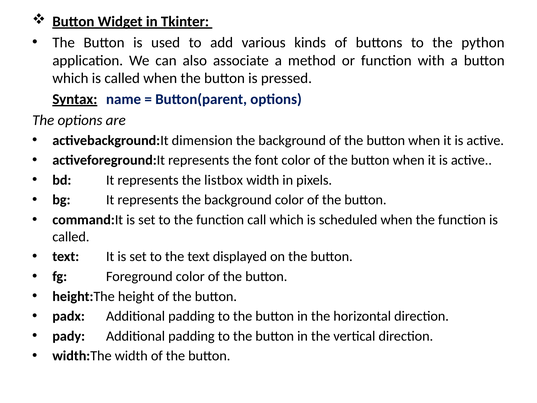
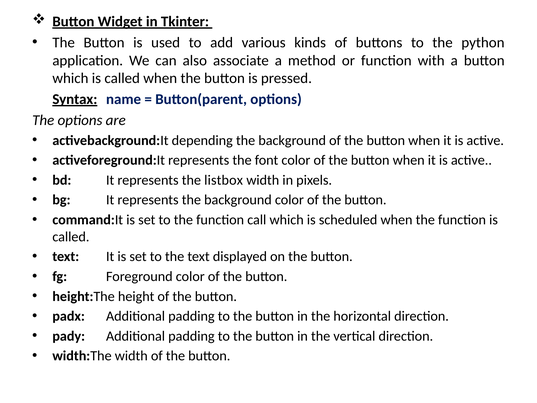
dimension: dimension -> depending (202, 140)
